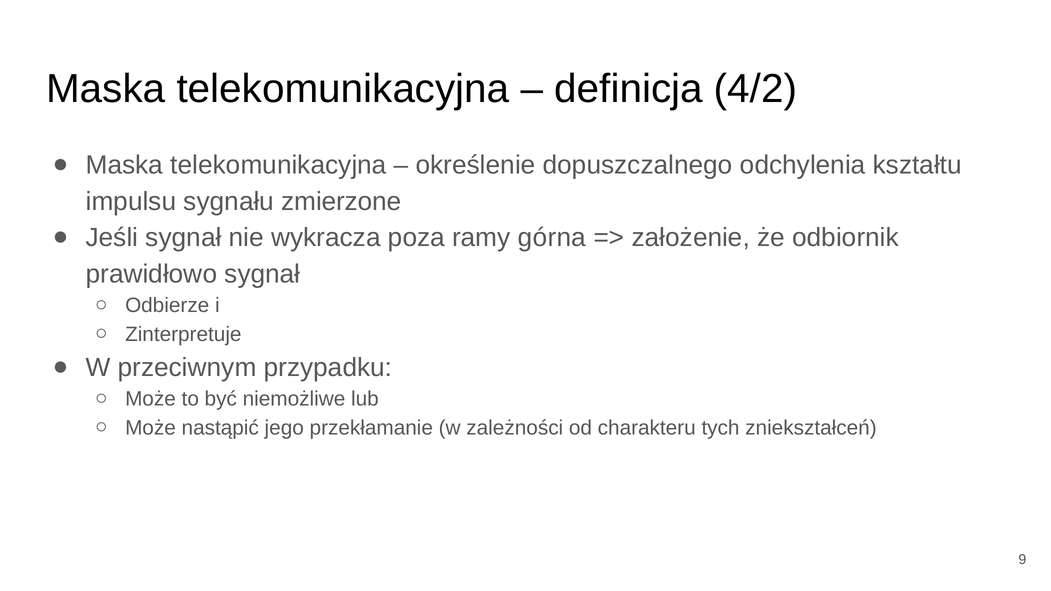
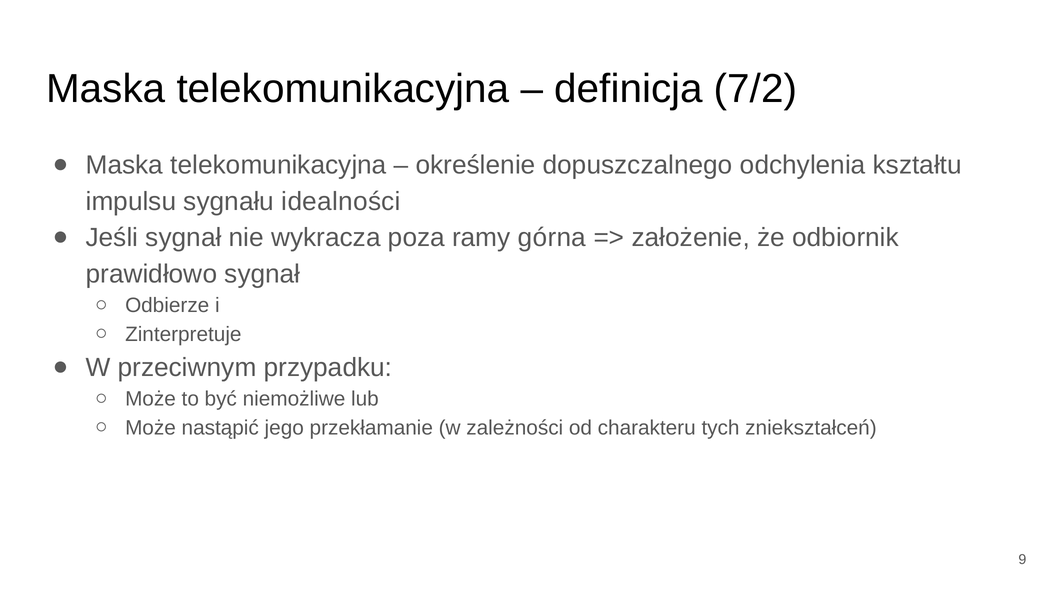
4/2: 4/2 -> 7/2 (756, 89)
zmierzone: zmierzone -> idealności (341, 202)
